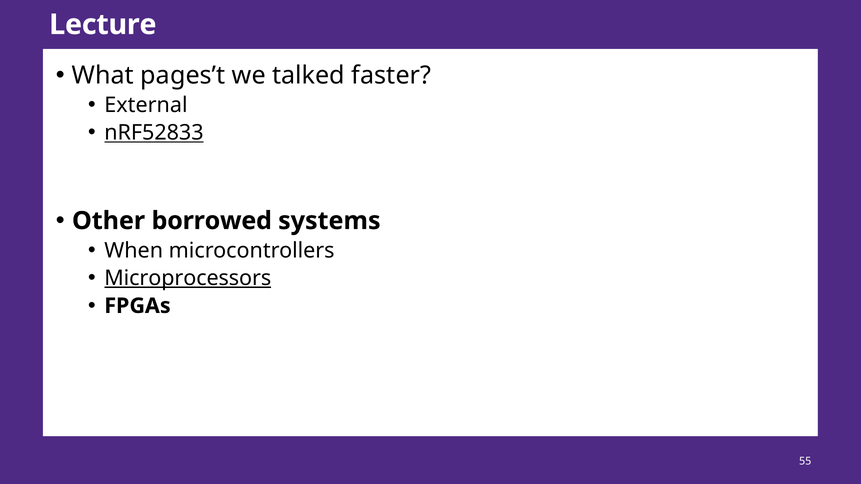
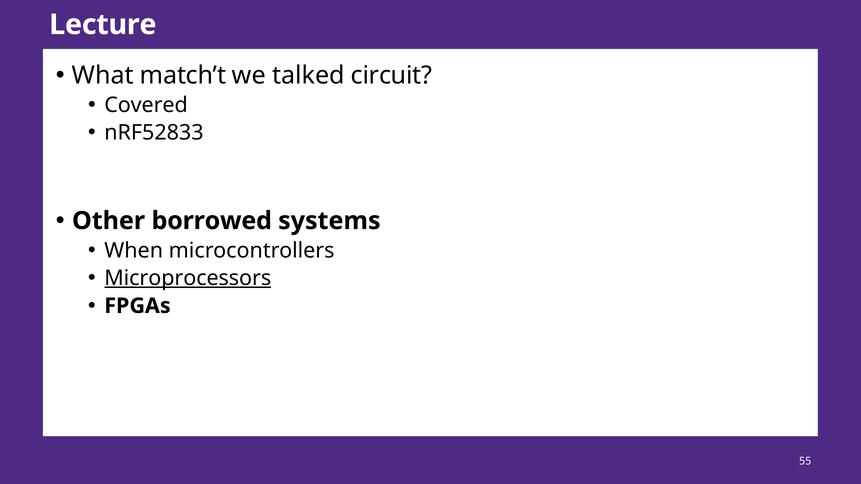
pages’t: pages’t -> match’t (183, 75)
faster: faster -> circuit (391, 75)
External: External -> Covered (146, 105)
nRF52833 underline: present -> none (154, 133)
